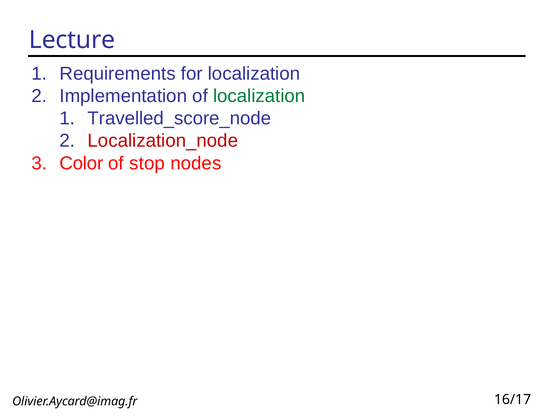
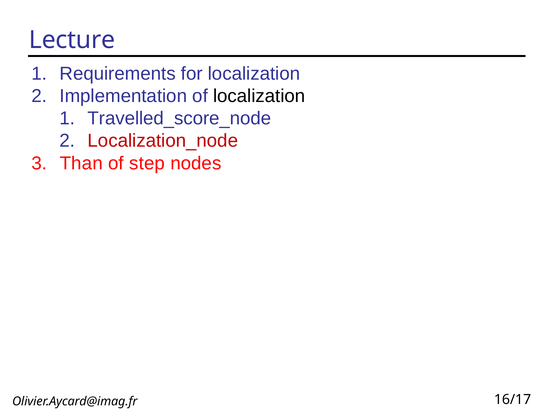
localization colour: green -> black (259, 96)
Color: Color -> Than (81, 163)
stop: stop -> step (147, 163)
